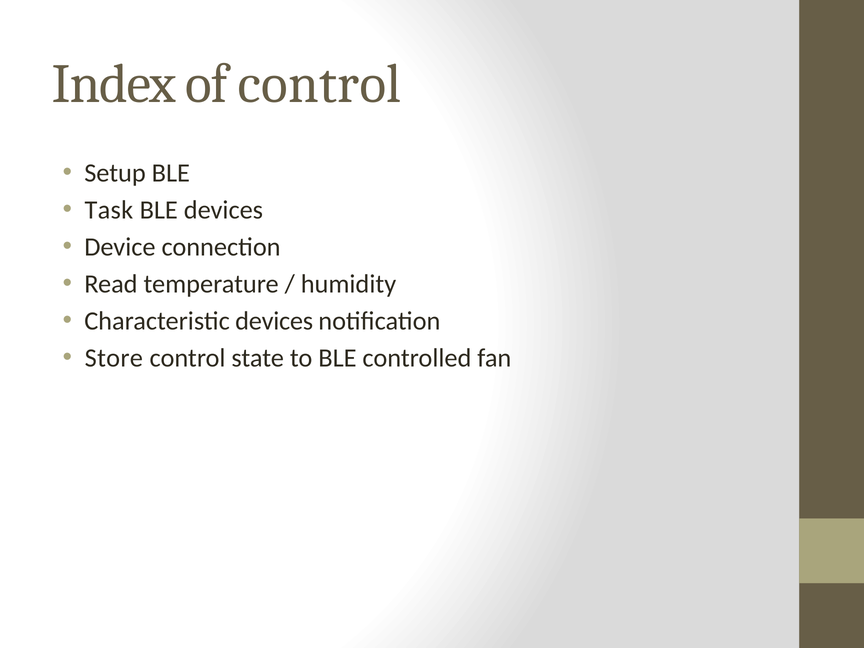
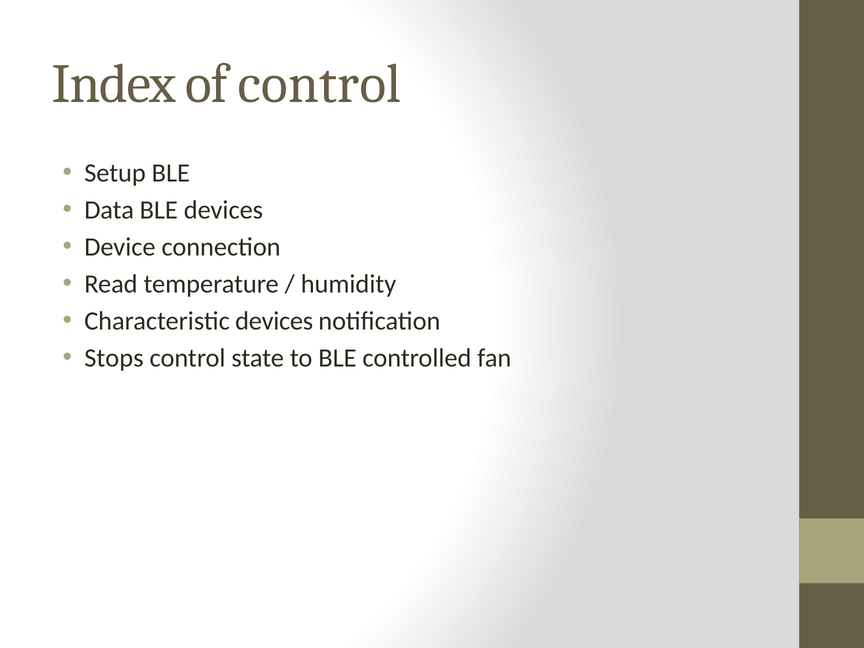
Task: Task -> Data (109, 210)
Store: Store -> Stops (114, 358)
